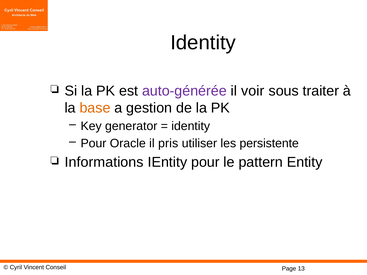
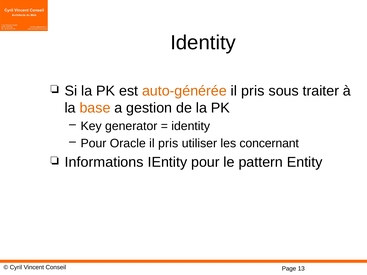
auto-générée colour: purple -> orange (184, 91)
voir: voir -> pris (253, 91)
persistente: persistente -> concernant (269, 143)
